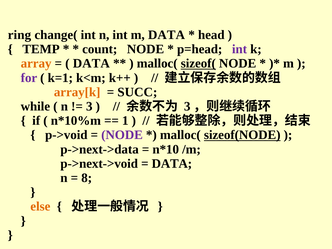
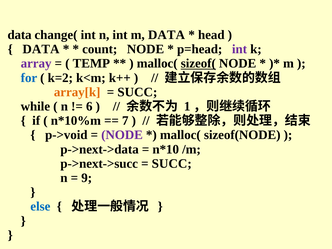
ring: ring -> data (20, 35)
TEMP: TEMP -> DATA (41, 49)
array colour: orange -> purple (36, 63)
DATA: DATA -> TEMP (91, 63)
for colour: purple -> blue (29, 78)
k=1: k=1 -> k=2 (60, 78)
3: 3 -> 6 (89, 106)
3: 3 -> 1 (187, 106)
1: 1 -> 7 (125, 121)
sizeof(NODE underline: present -> none (242, 135)
p->next->void: p->next->void -> p->next->succ (99, 164)
DATA: DATA -> SUCC (172, 164)
8: 8 -> 9 (87, 178)
else colour: orange -> blue (40, 206)
